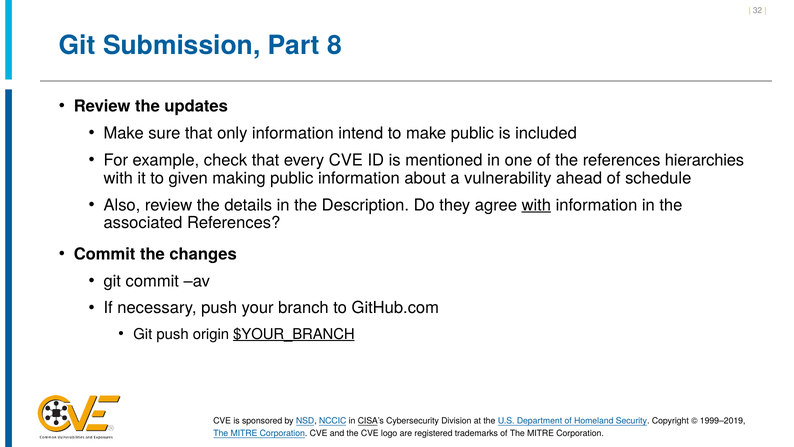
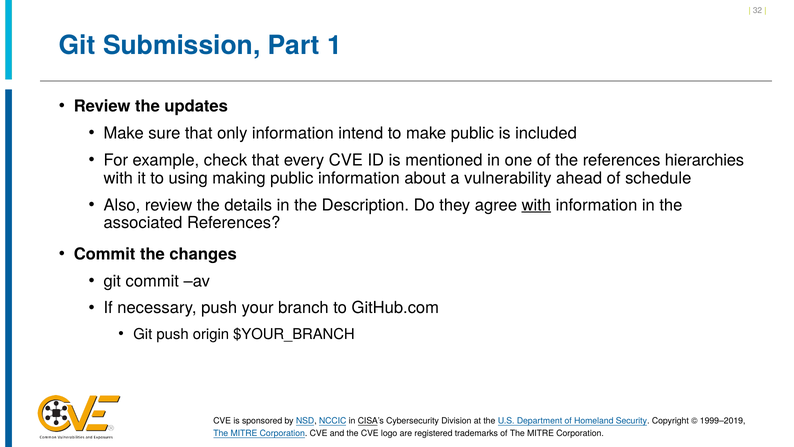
8: 8 -> 1 (334, 45)
given: given -> using (188, 178)
$YOUR_BRANCH underline: present -> none (294, 334)
